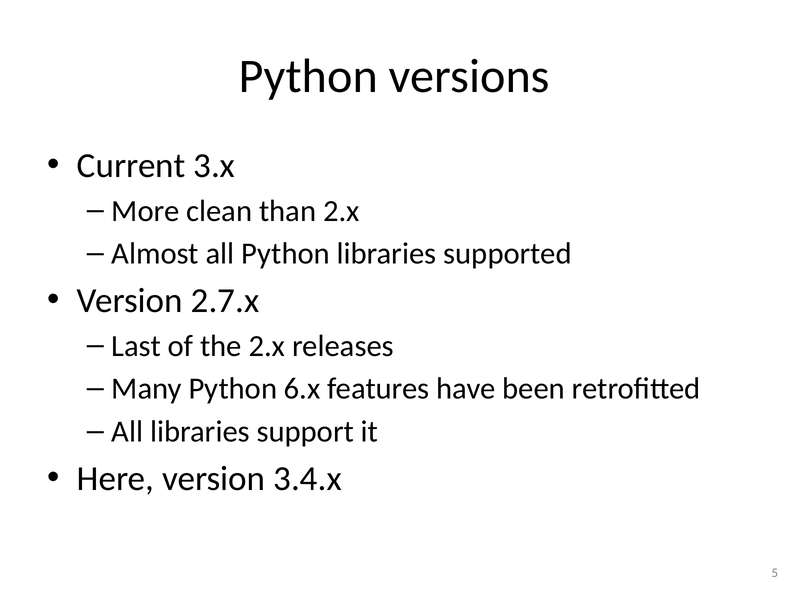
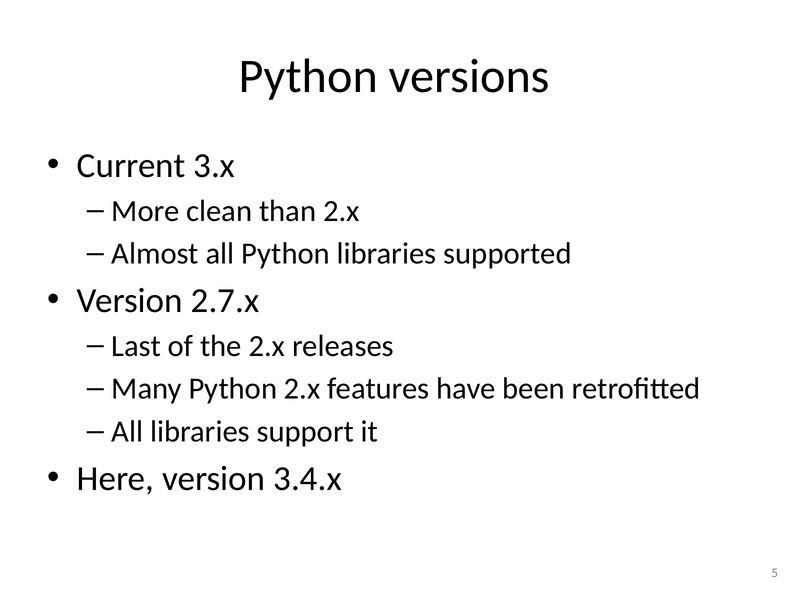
Python 6.x: 6.x -> 2.x (302, 389)
